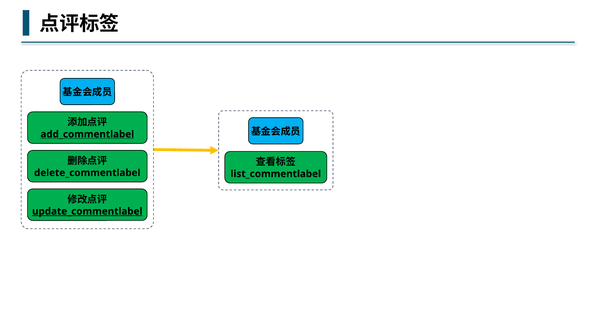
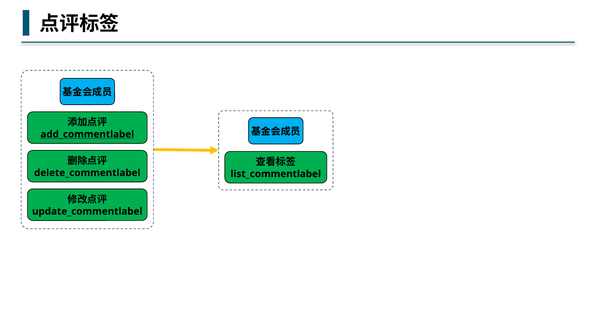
update_commentlabel underline: present -> none (87, 211)
